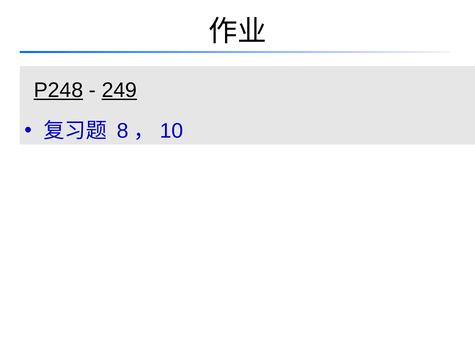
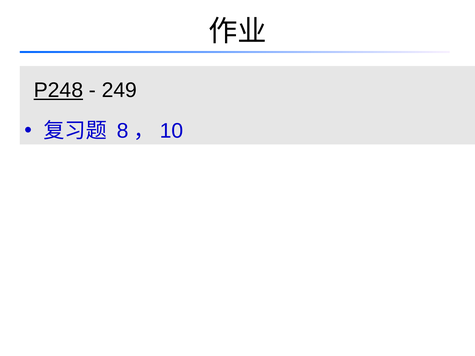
249 underline: present -> none (119, 90)
